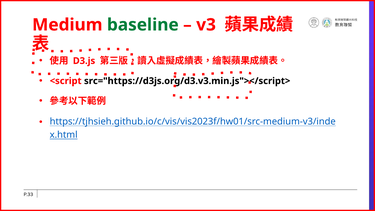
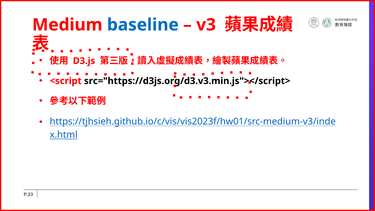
baseline colour: green -> blue (143, 25)
